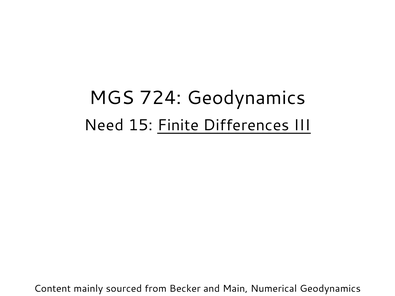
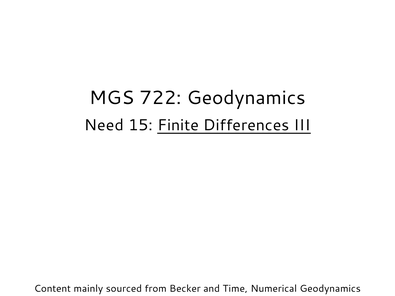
724: 724 -> 722 (161, 98)
Main: Main -> Time (235, 289)
